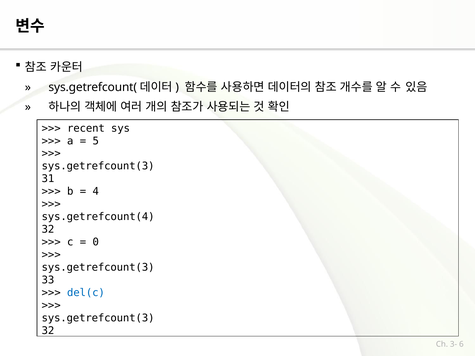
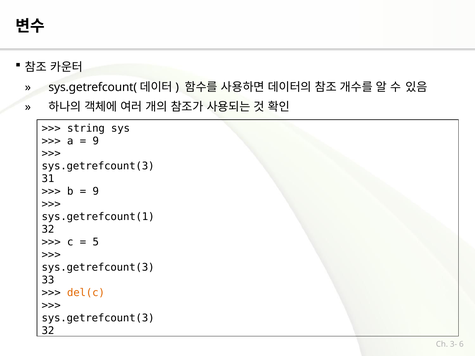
recent: recent -> string (86, 128)
5: 5 -> 9 (96, 141)
4: 4 -> 9 (96, 192)
sys.getrefcount(4: sys.getrefcount(4 -> sys.getrefcount(1 (98, 217)
0: 0 -> 5 (96, 242)
del(c colour: blue -> orange (86, 293)
